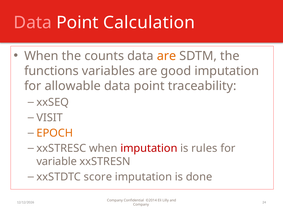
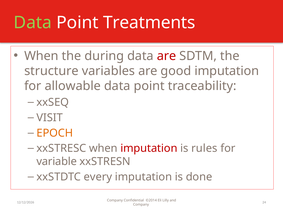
Data colour: pink -> light green (33, 23)
Calculation: Calculation -> Treatments (149, 23)
counts: counts -> during (104, 56)
are colour: orange -> red (167, 56)
functions: functions -> structure (51, 71)
score: score -> every (98, 177)
